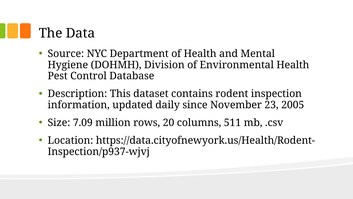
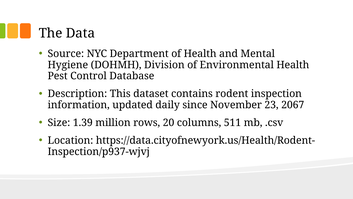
2005: 2005 -> 2067 (293, 105)
7.09: 7.09 -> 1.39 (83, 122)
